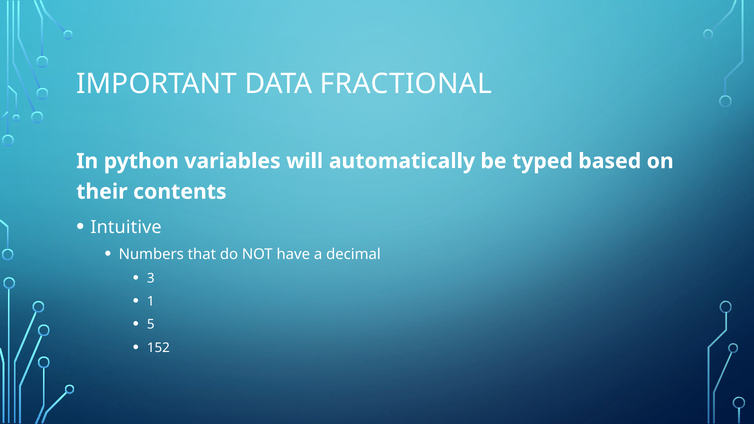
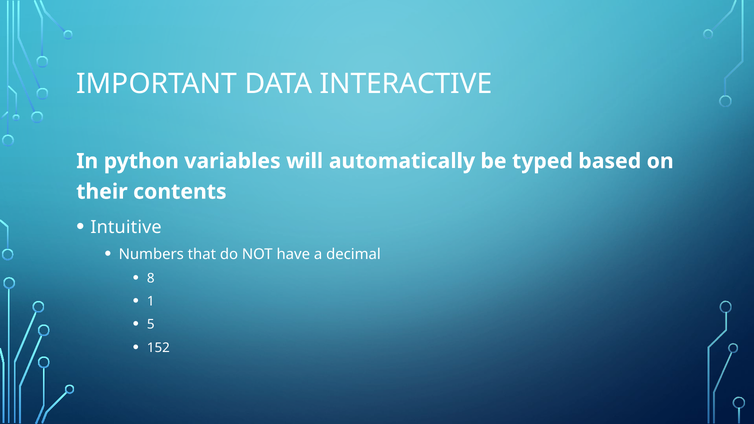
FRACTIONAL: FRACTIONAL -> INTERACTIVE (406, 84)
3: 3 -> 8 (151, 278)
